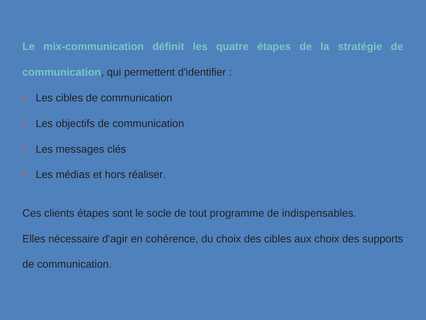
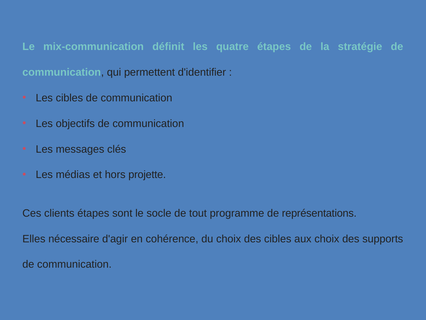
réaliser: réaliser -> projette (147, 175)
indispensables: indispensables -> représentations (319, 213)
